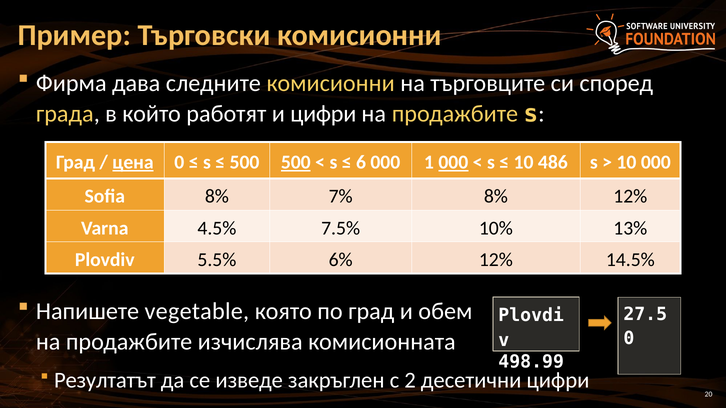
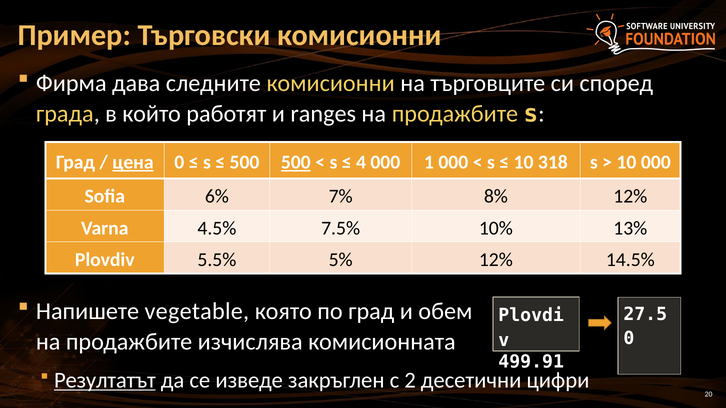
и цифри: цифри -> ranges (323, 114)
6: 6 -> 4 (361, 163)
000 underline: present -> none (453, 163)
486: 486 -> 318 (553, 163)
Sofia 8%: 8% -> 6% (217, 197)
6%: 6% -> 5% (341, 260)
498.99: 498.99 -> 499.91 (531, 362)
Резултатът underline: none -> present (105, 381)
